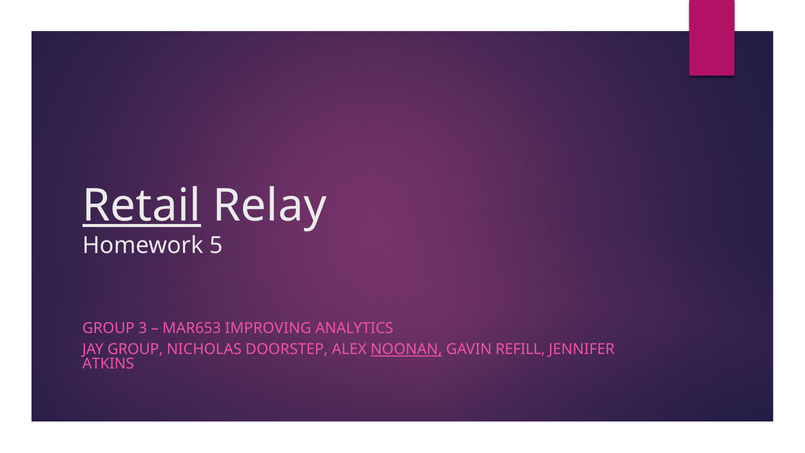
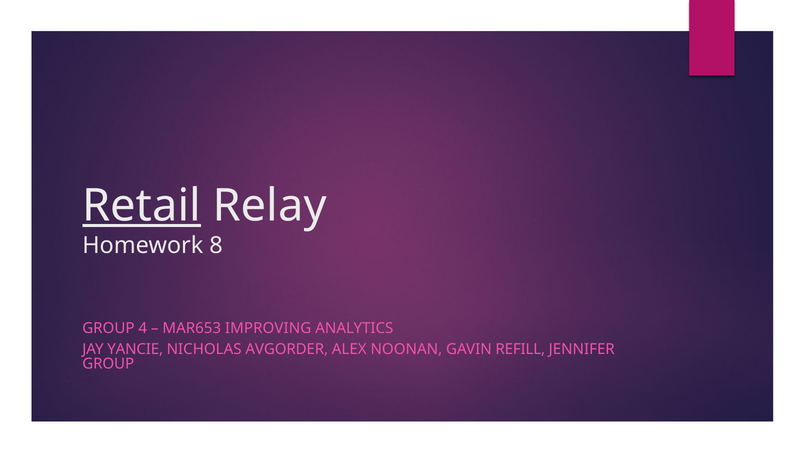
5: 5 -> 8 (216, 246)
3: 3 -> 4 (143, 328)
JAY GROUP: GROUP -> YANCIE (135, 349)
DOORSTEP: DOORSTEP -> AVGORDER (287, 349)
NOONAN underline: present -> none (406, 349)
ATKINS: ATKINS -> GROUP (108, 364)
